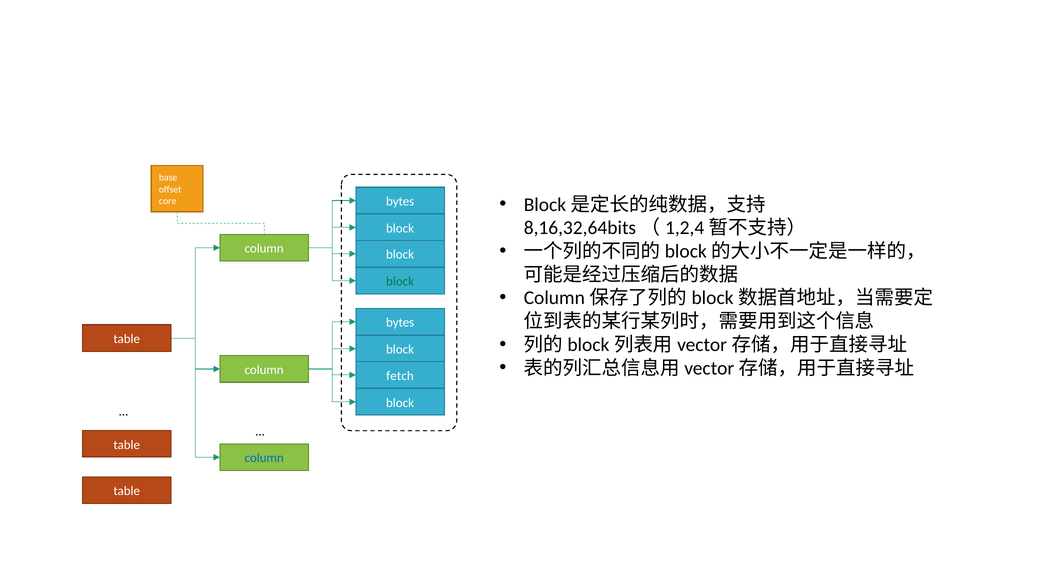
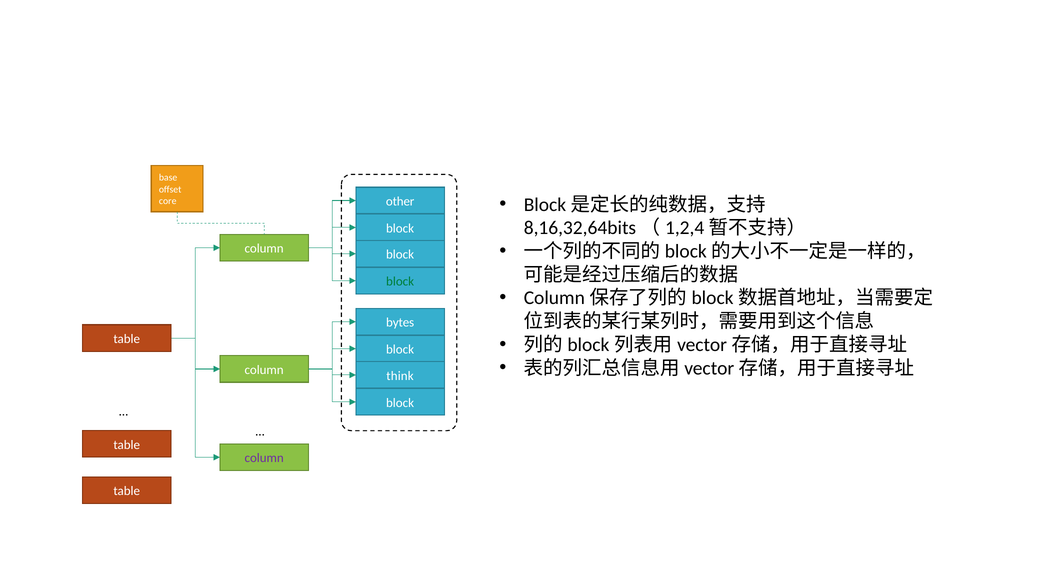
bytes: bytes -> other (400, 202)
fetch: fetch -> think (400, 376)
column colour: blue -> purple (264, 458)
